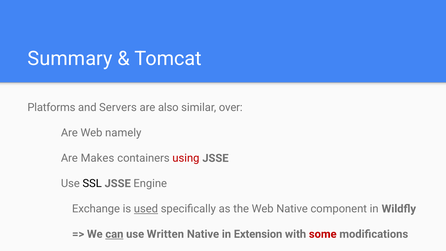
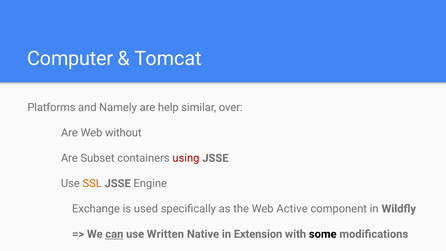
Summary: Summary -> Computer (70, 58)
Servers: Servers -> Namely (118, 108)
also: also -> help (168, 108)
namely: namely -> without (123, 133)
Makes: Makes -> Subset (98, 158)
SSL colour: black -> orange (92, 183)
used underline: present -> none (146, 209)
Web Native: Native -> Active (292, 209)
some colour: red -> black (323, 234)
